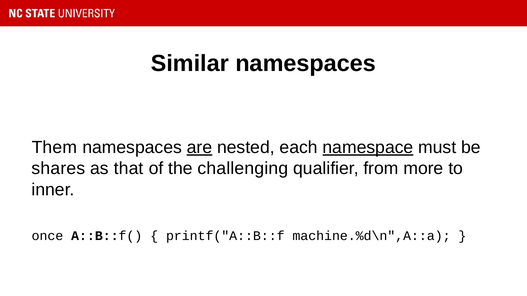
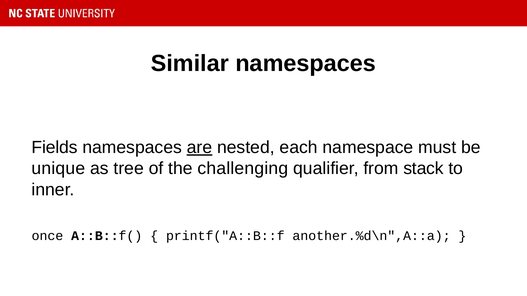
Them: Them -> Fields (55, 148)
namespace underline: present -> none (368, 148)
shares: shares -> unique (58, 169)
that: that -> tree (129, 169)
more: more -> stack (424, 169)
machine.%d\n",A::a: machine.%d\n",A::a -> another.%d\n",A::a (372, 236)
